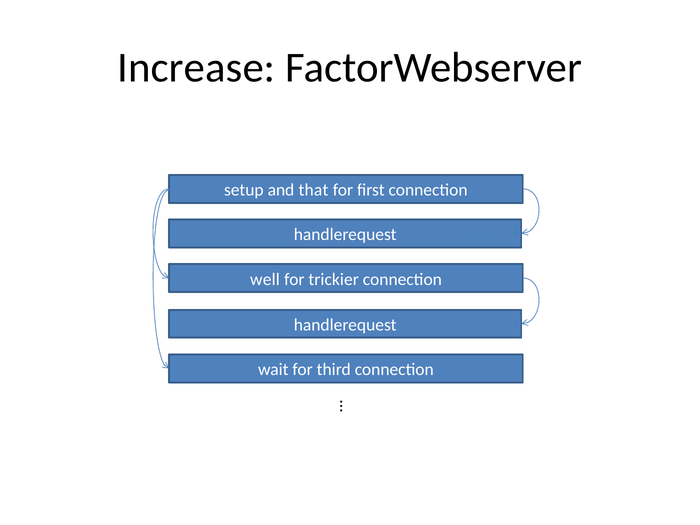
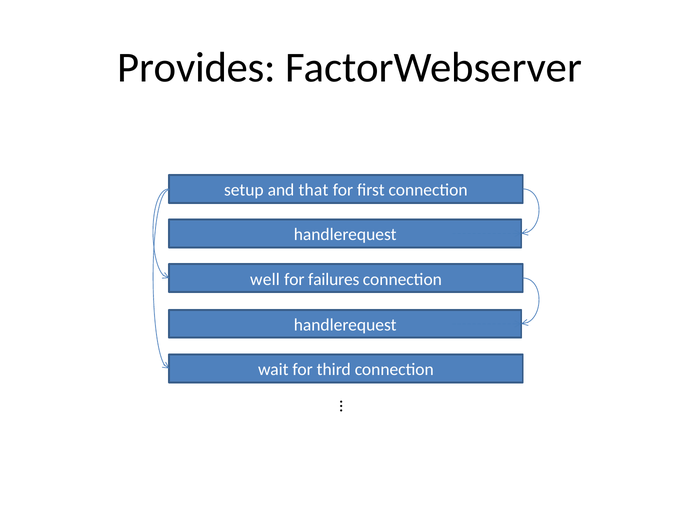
Increase: Increase -> Provides (197, 68)
trickier: trickier -> failures (334, 279)
